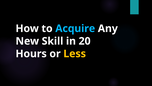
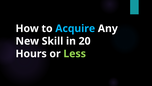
Less colour: yellow -> light green (75, 53)
